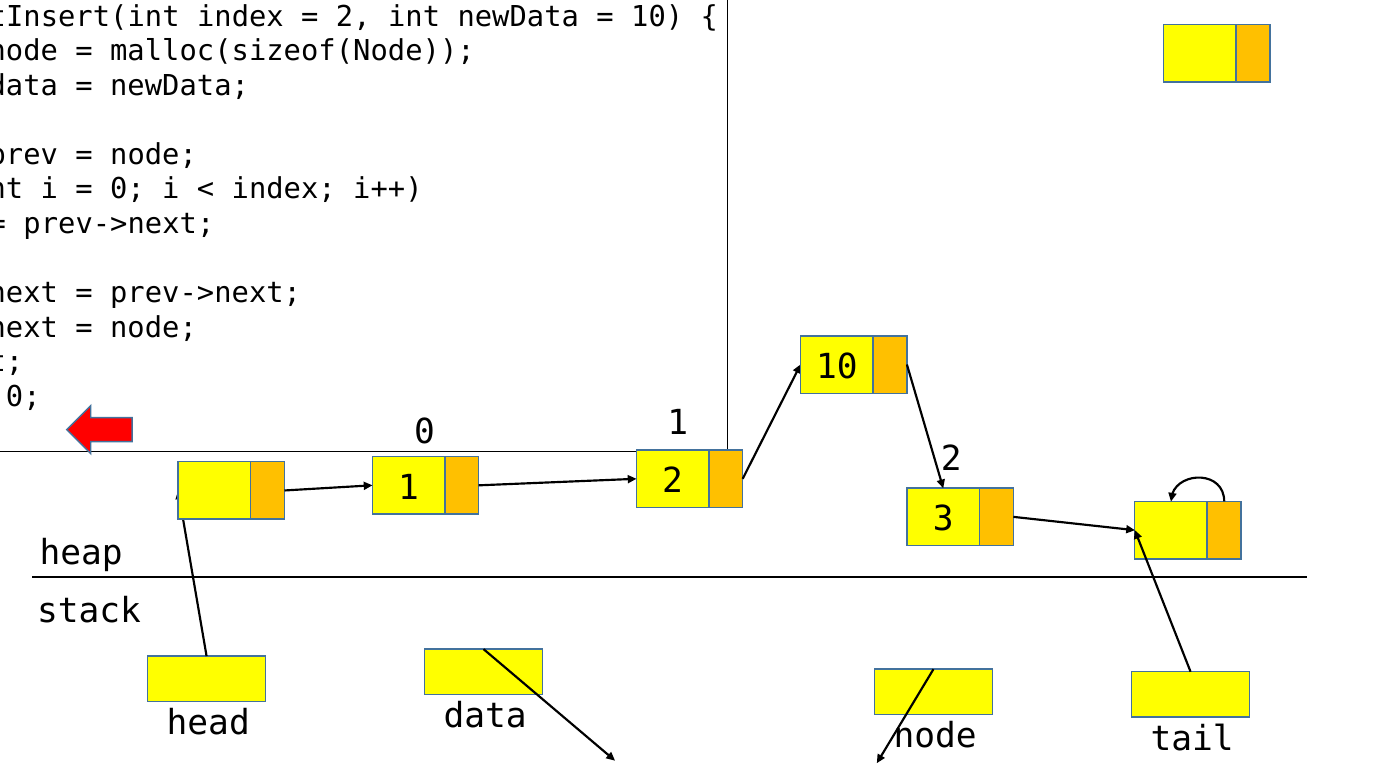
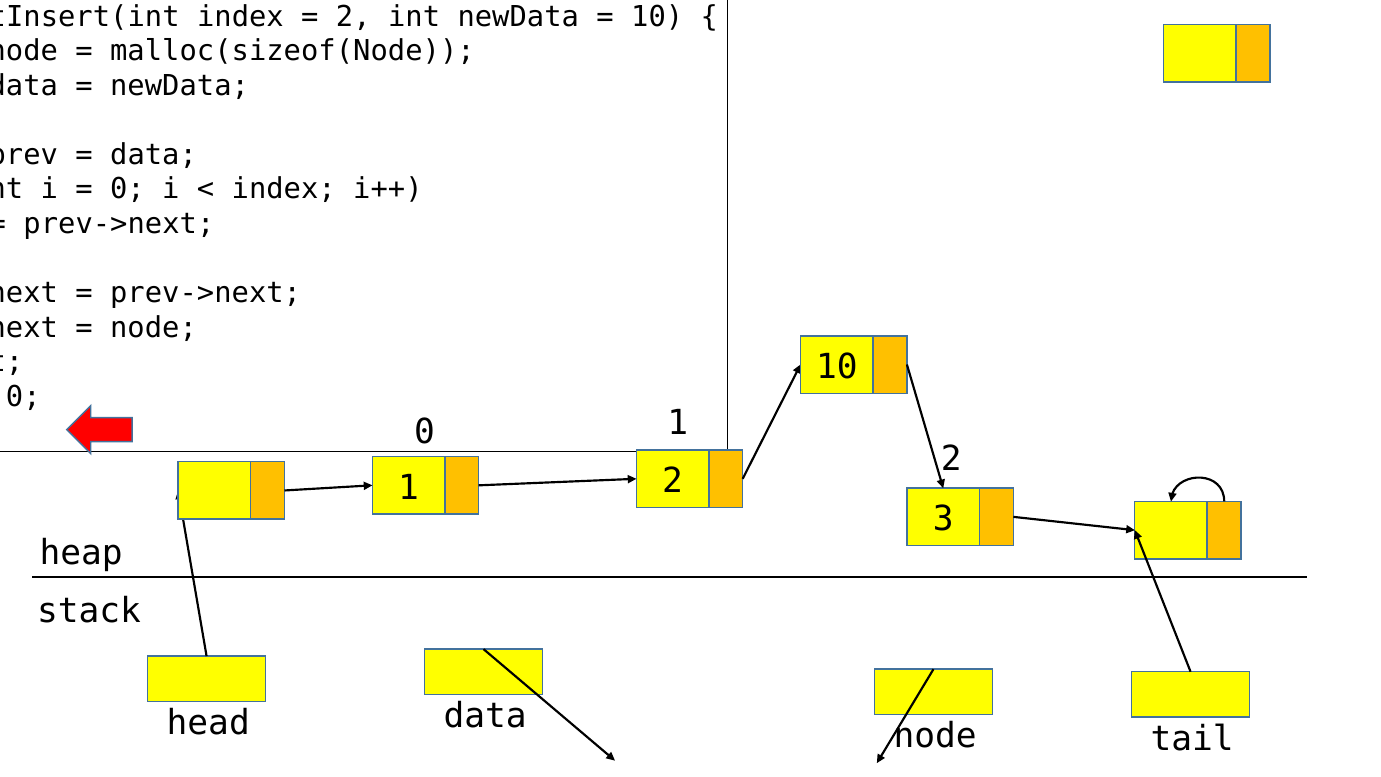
node: node -> data (154, 155)
